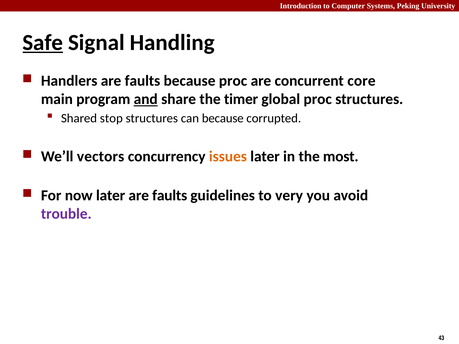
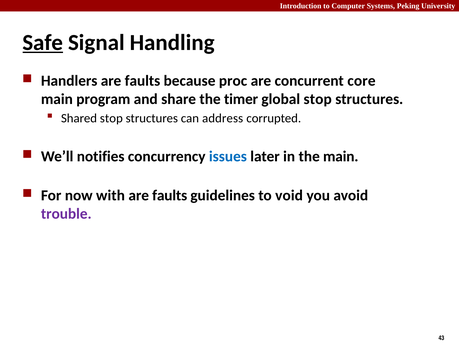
and underline: present -> none (146, 99)
global proc: proc -> stop (318, 99)
can because: because -> address (223, 118)
vectors: vectors -> notifies (101, 156)
issues colour: orange -> blue (228, 156)
the most: most -> main (341, 156)
now later: later -> with (110, 196)
very: very -> void (289, 196)
